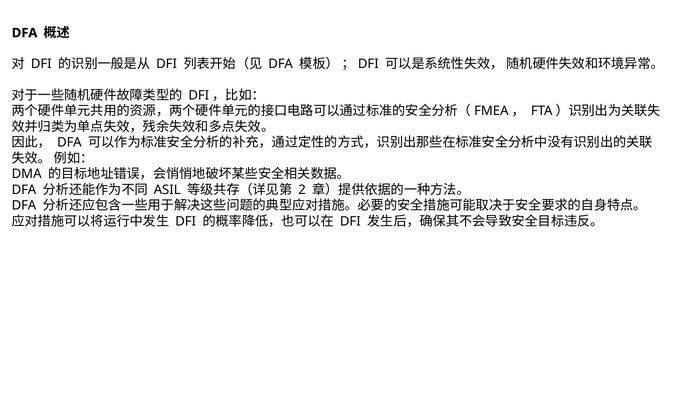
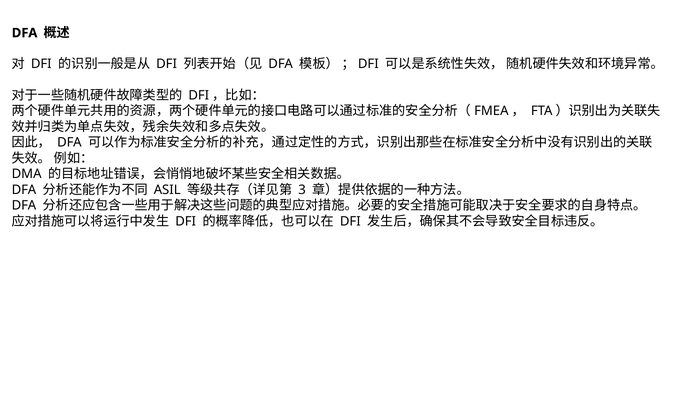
2: 2 -> 3 (302, 190)
